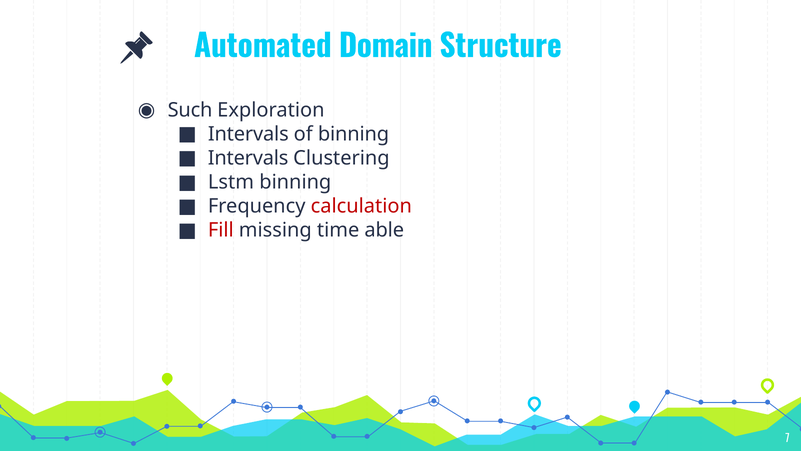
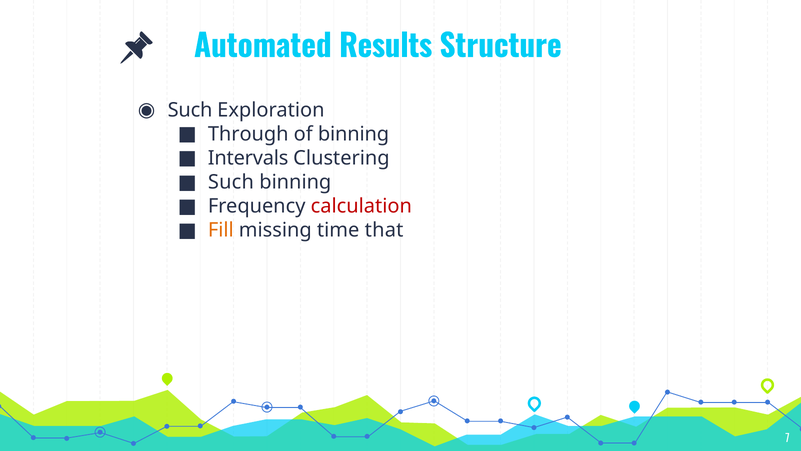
Domain: Domain -> Results (386, 47)
Intervals: Intervals -> Through (248, 134)
Lstm: Lstm -> Such (231, 182)
Fill colour: red -> orange (221, 230)
able: able -> that (384, 230)
